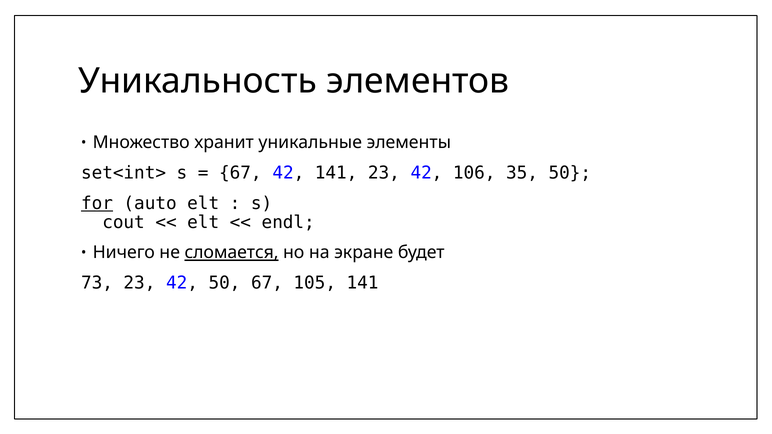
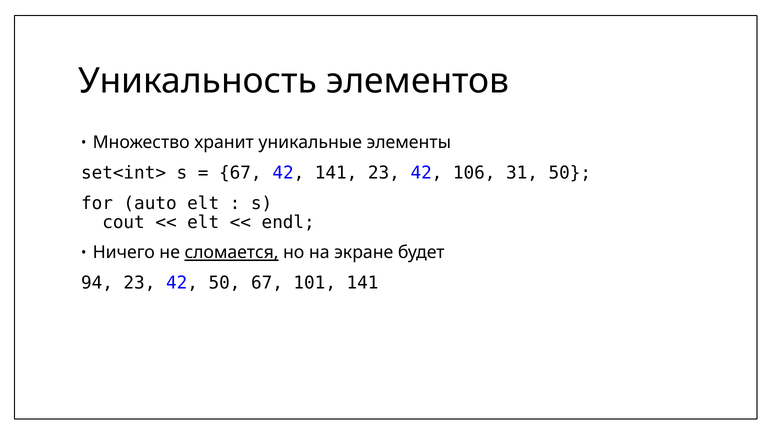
35: 35 -> 31 (522, 173)
for underline: present -> none (97, 203)
73: 73 -> 94 (97, 283)
105: 105 -> 101 (315, 283)
